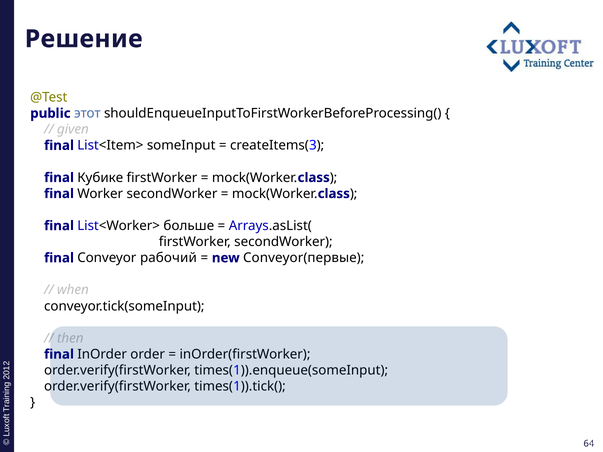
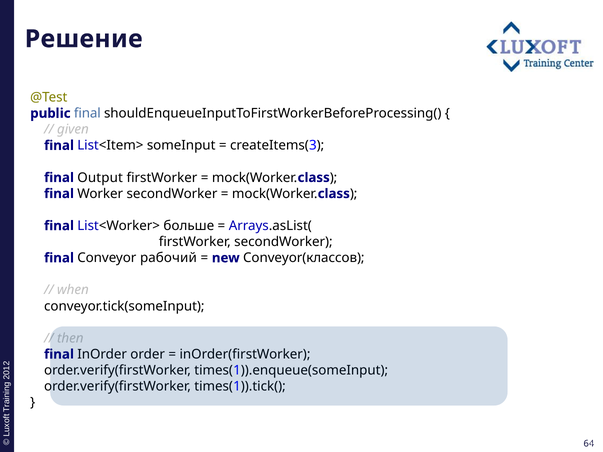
public этот: этот -> final (87, 113)
Кубике: Кубике -> Output (100, 178)
Conveyor(первые: Conveyor(первые -> Conveyor(классов (304, 258)
